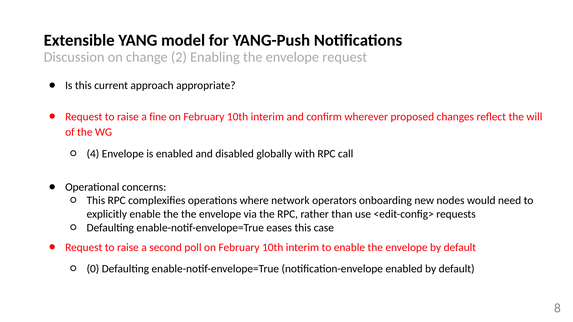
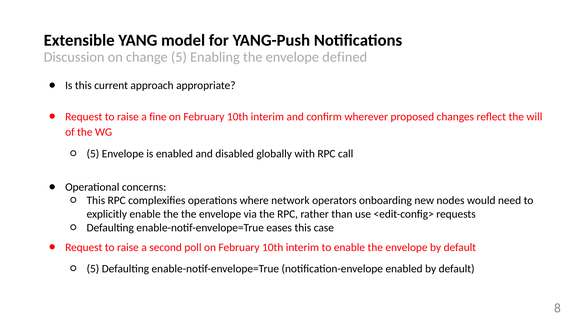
change 2: 2 -> 5 (179, 57)
envelope request: request -> defined (345, 57)
4: 4 -> 5 (93, 154)
0: 0 -> 5 (93, 269)
